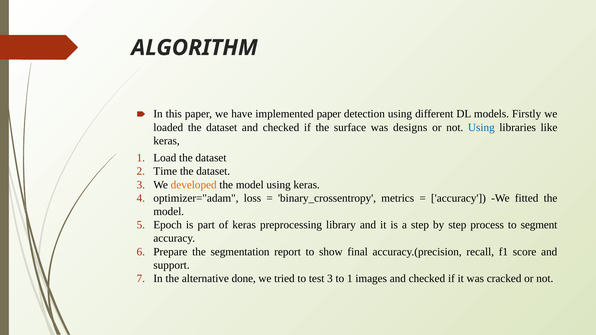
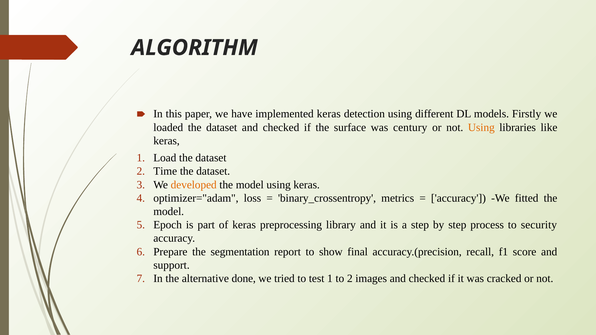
implemented paper: paper -> keras (329, 114)
designs: designs -> century (410, 127)
Using colour: blue -> orange (481, 127)
segment: segment -> security (539, 225)
test 3: 3 -> 1 (330, 279)
to 1: 1 -> 2 (350, 279)
